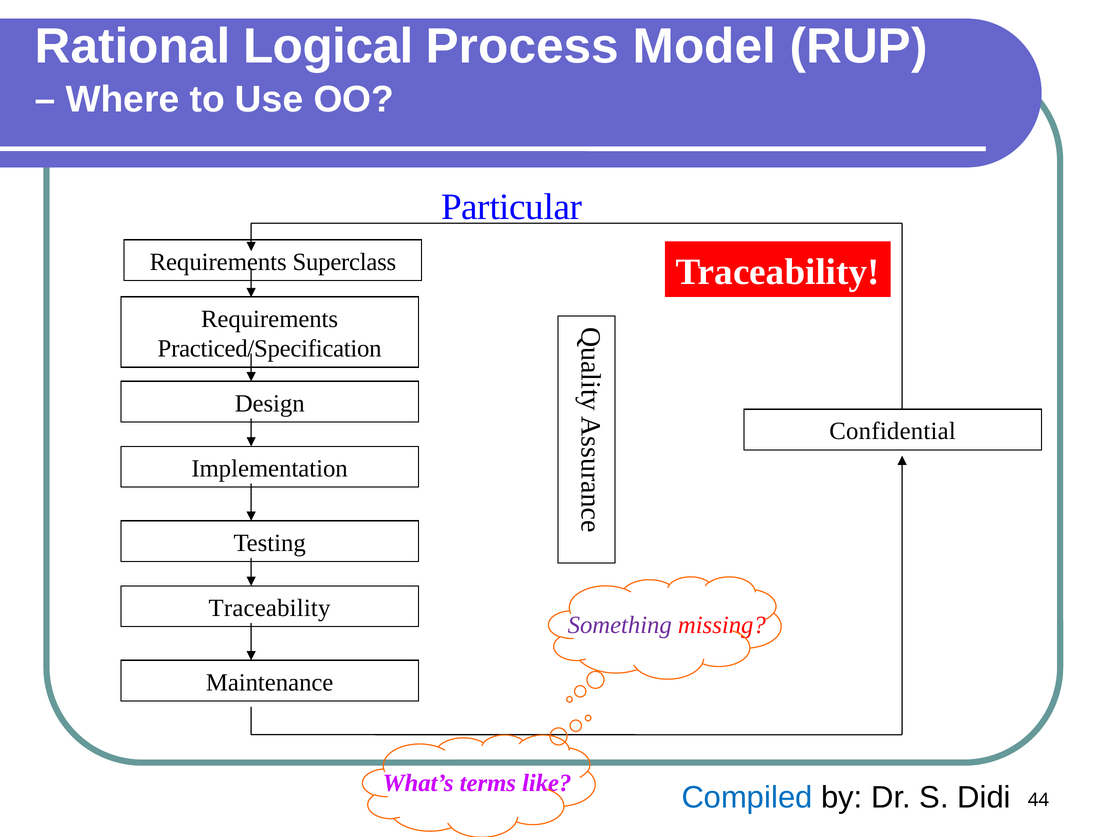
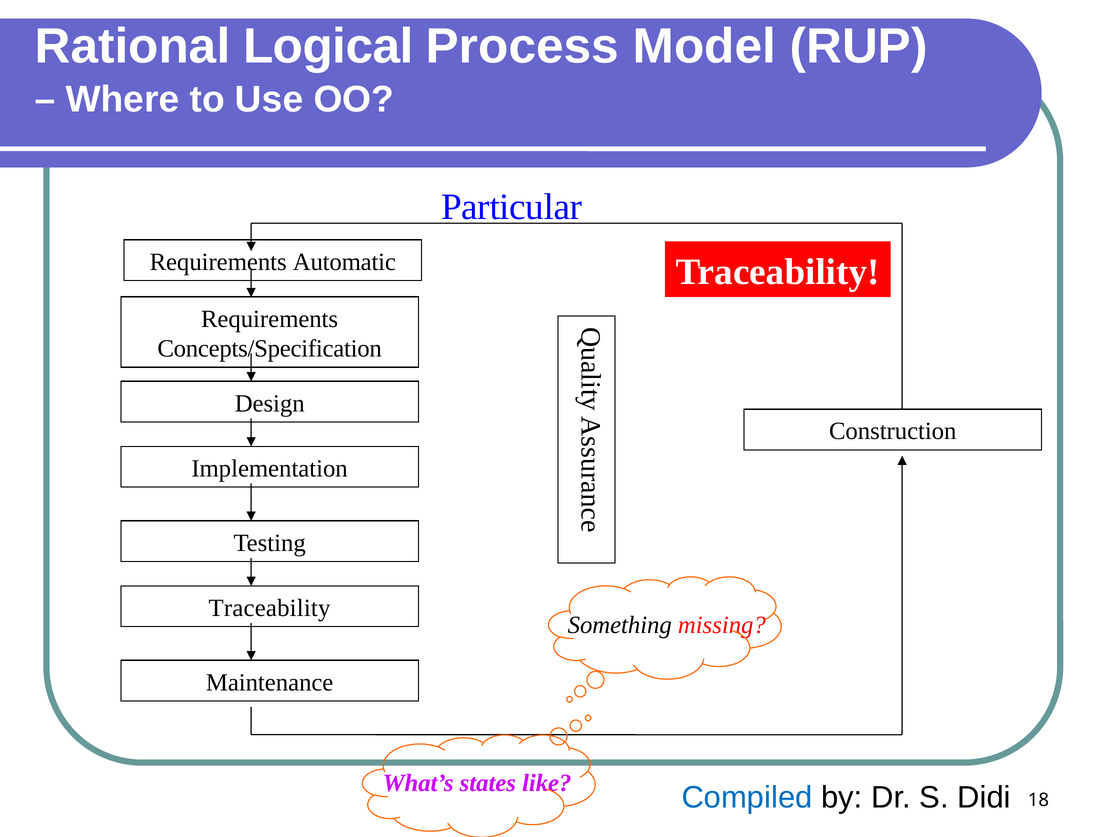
Superclass: Superclass -> Automatic (344, 262)
Practiced/Specification: Practiced/Specification -> Concepts/Specification (270, 349)
Confidential: Confidential -> Construction (893, 431)
Something colour: purple -> black (620, 625)
terms: terms -> states (488, 783)
44: 44 -> 18 (1038, 800)
